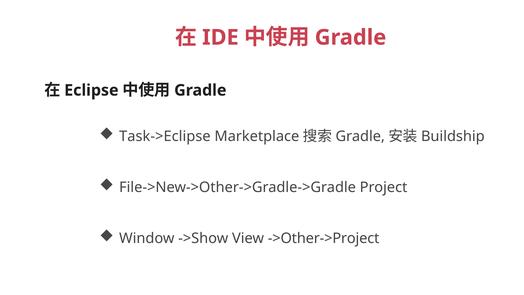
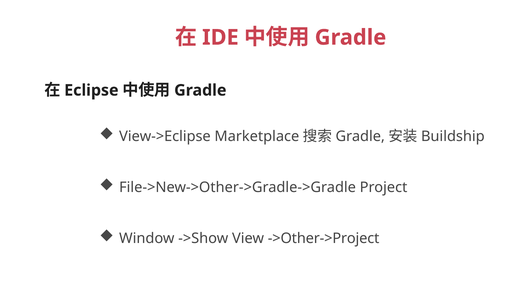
Task->Eclipse: Task->Eclipse -> View->Eclipse (165, 136)
